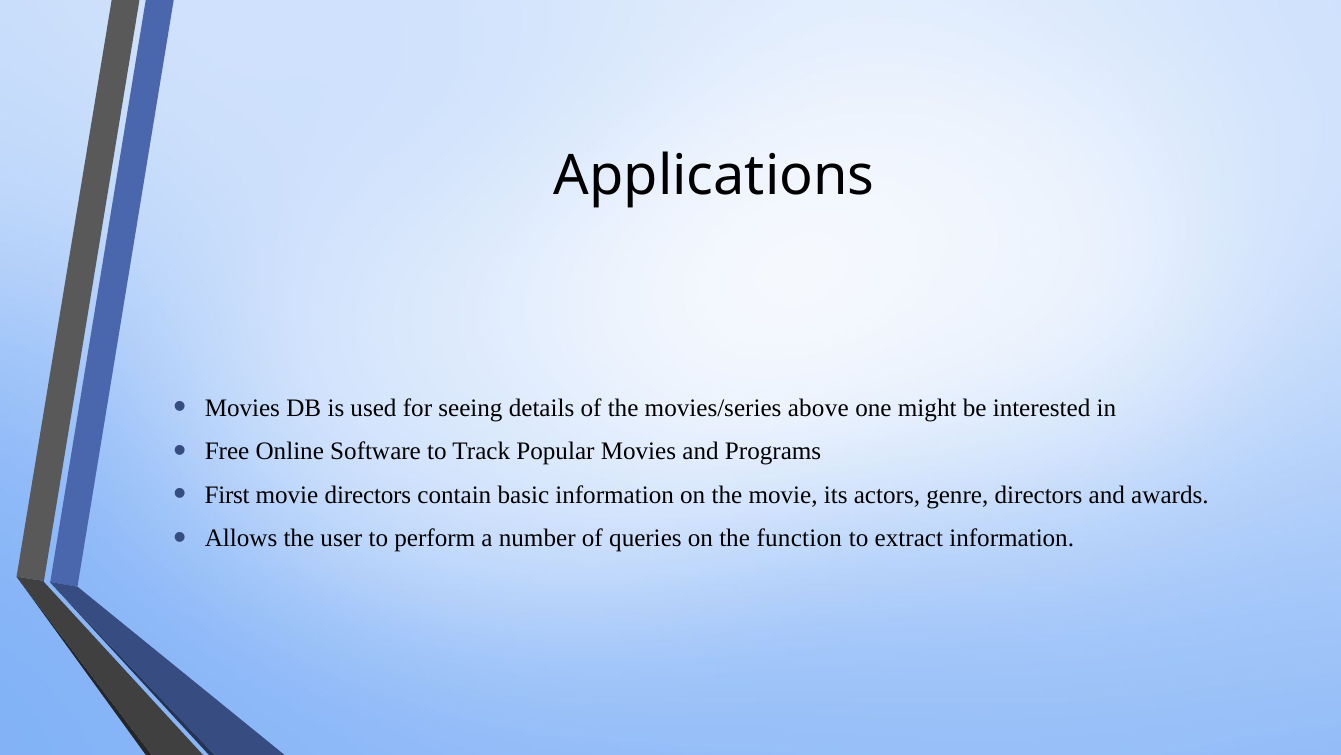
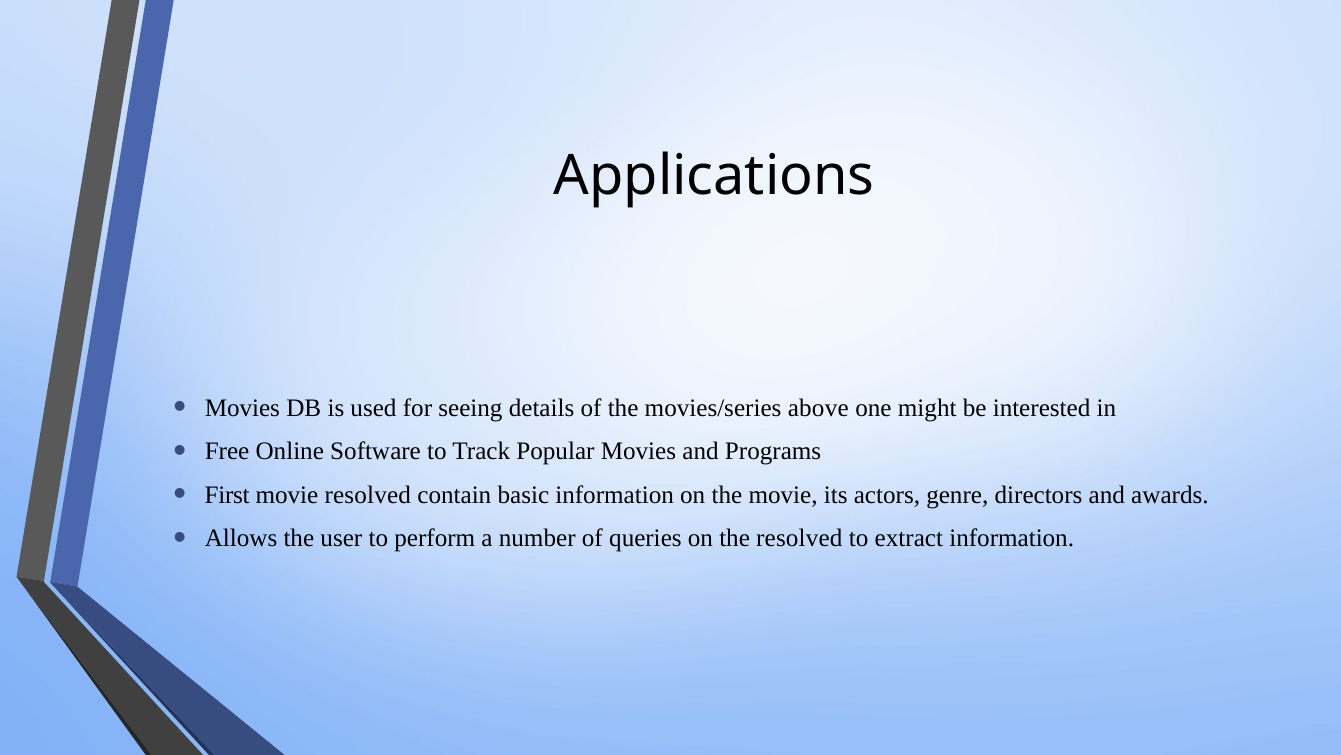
movie directors: directors -> resolved (368, 495)
the function: function -> resolved (799, 538)
